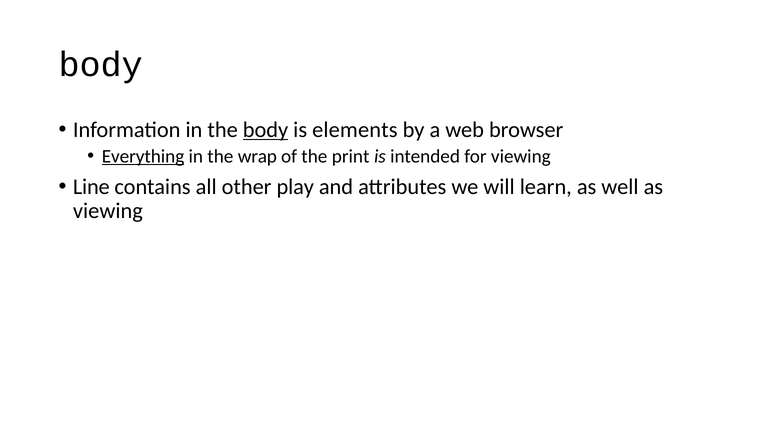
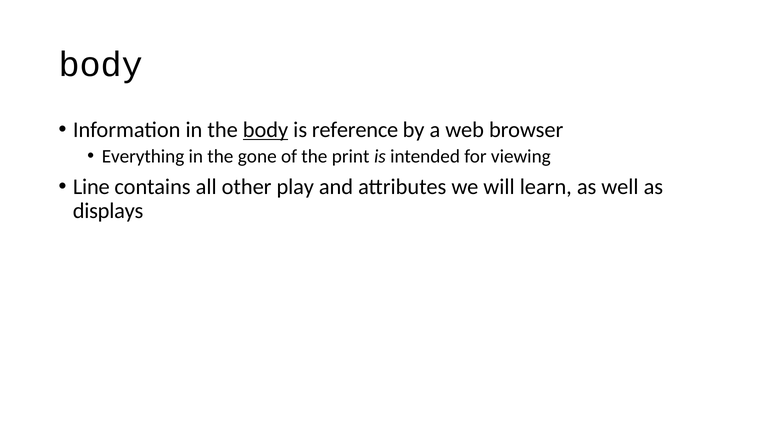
elements: elements -> reference (355, 130)
Everything underline: present -> none (143, 156)
wrap: wrap -> gone (257, 156)
viewing: viewing -> displays (108, 211)
